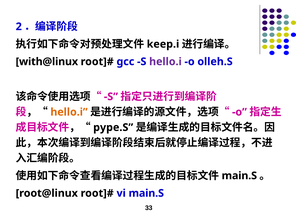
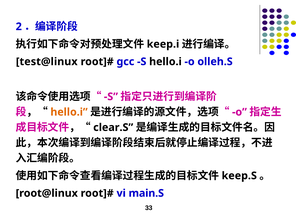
with@linux: with@linux -> test@linux (47, 62)
hello.i colour: purple -> black (165, 62)
pype.S: pype.S -> clear.S (113, 127)
main.S: main.S -> keep.S (239, 176)
